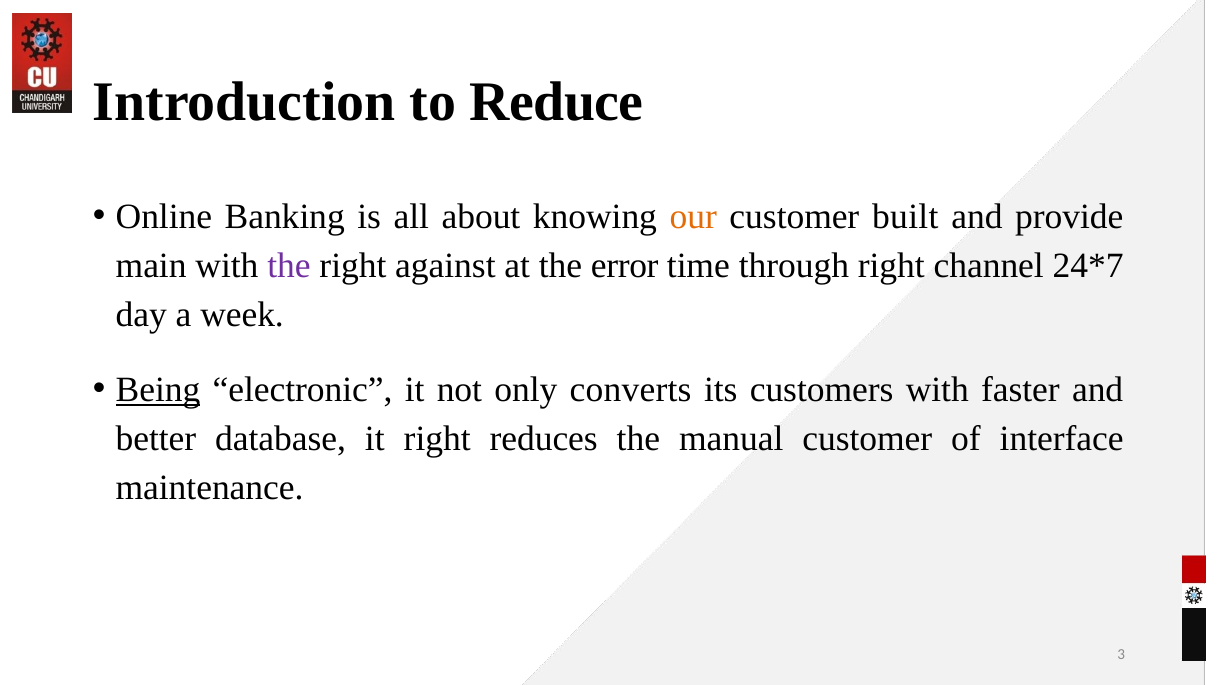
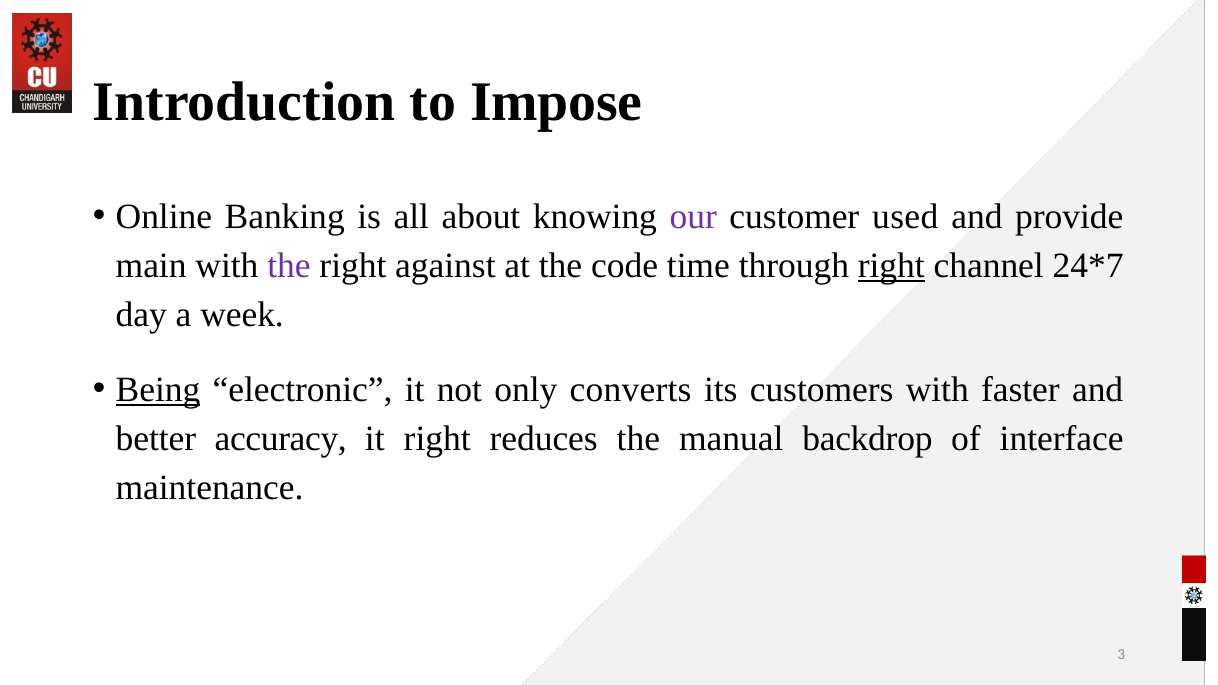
Reduce: Reduce -> Impose (556, 102)
our colour: orange -> purple (693, 217)
built: built -> used (905, 217)
error: error -> code (625, 266)
right underline: none -> present (891, 266)
database: database -> accuracy (281, 439)
manual customer: customer -> backdrop (867, 439)
